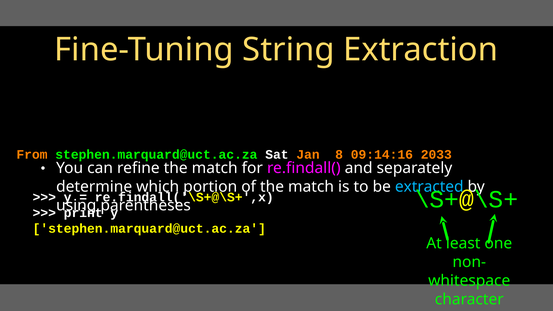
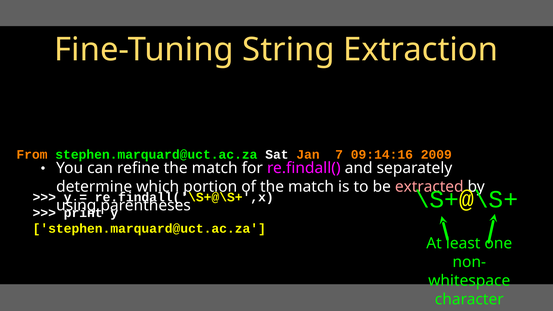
8: 8 -> 7 (339, 155)
2033: 2033 -> 2009 (436, 155)
extracted colour: light blue -> pink (429, 187)
